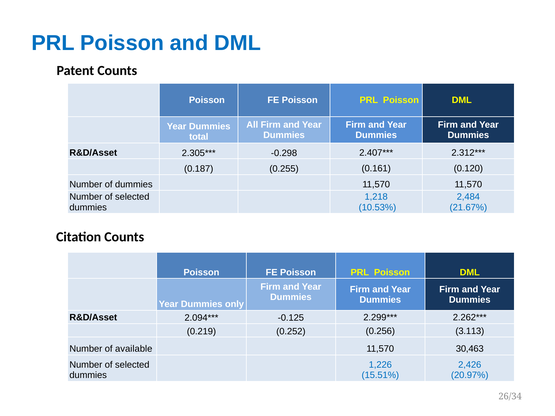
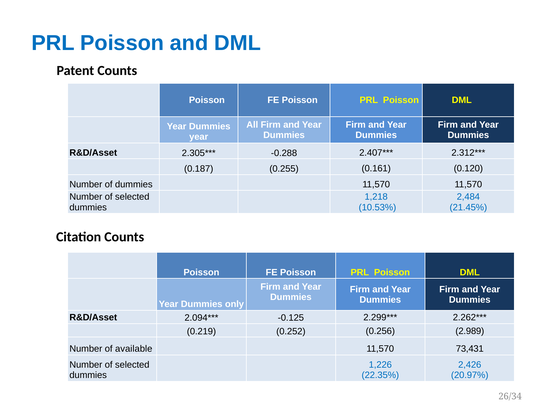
total: total -> year (199, 137)
-0.298: -0.298 -> -0.288 (284, 153)
21.67%: 21.67% -> 21.45% (468, 207)
3.113: 3.113 -> 2.989 (470, 331)
30,463: 30,463 -> 73,431 (470, 349)
15.51%: 15.51% -> 22.35% (380, 375)
